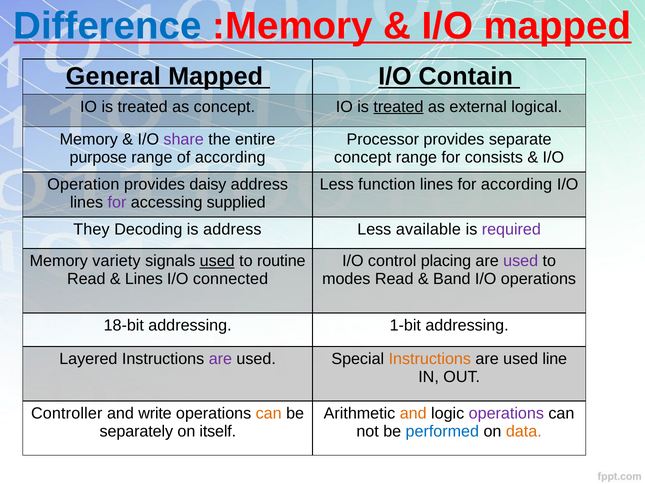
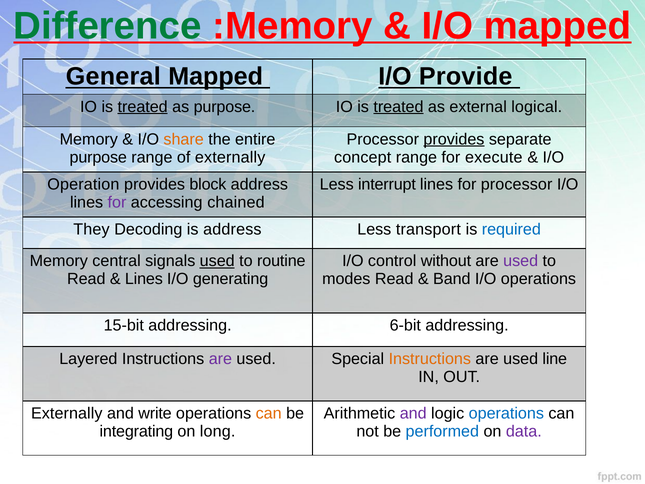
Difference colour: blue -> green (108, 26)
Contain: Contain -> Provide (466, 77)
treated underline: none -> present (143, 107)
as concept: concept -> purpose (224, 107)
share colour: purple -> orange (184, 139)
provides underline: none -> present (454, 139)
of according: according -> externally (230, 157)
consists: consists -> execute (494, 157)
daisy: daisy -> block (208, 184)
function: function -> interrupt (387, 184)
for according: according -> processor (517, 184)
supplied: supplied -> chained (236, 202)
available: available -> transport (428, 230)
required colour: purple -> blue (511, 230)
variety: variety -> central (117, 261)
placing: placing -> without (446, 261)
connected: connected -> generating (231, 279)
18-bit: 18-bit -> 15-bit (124, 325)
1-bit: 1-bit -> 6-bit (405, 325)
Controller: Controller -> Externally (67, 413)
and colour: orange -> purple (413, 413)
operations colour: purple -> blue (506, 413)
separately: separately -> integrating (136, 431)
itself: itself -> long (218, 431)
data colour: orange -> purple (524, 431)
